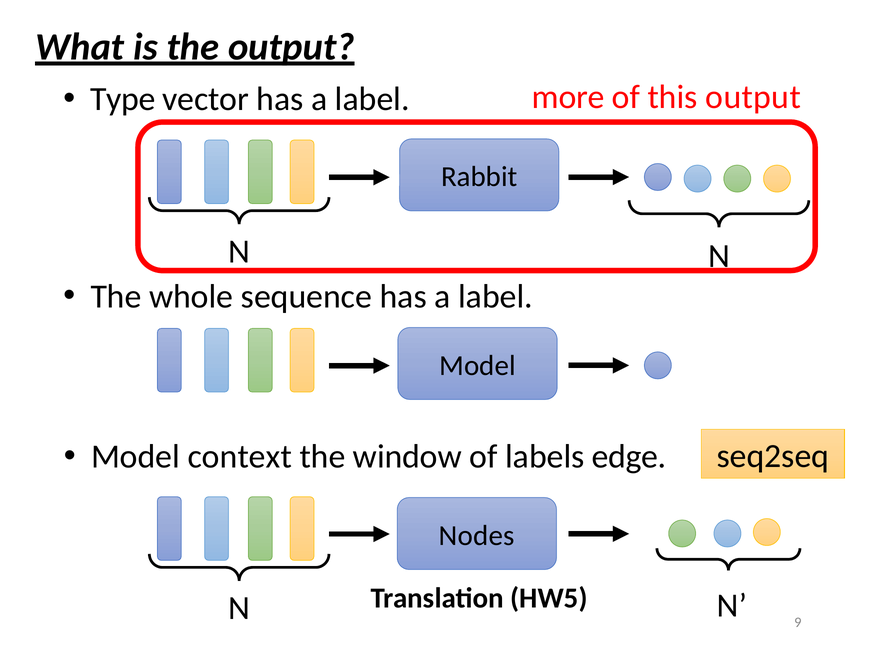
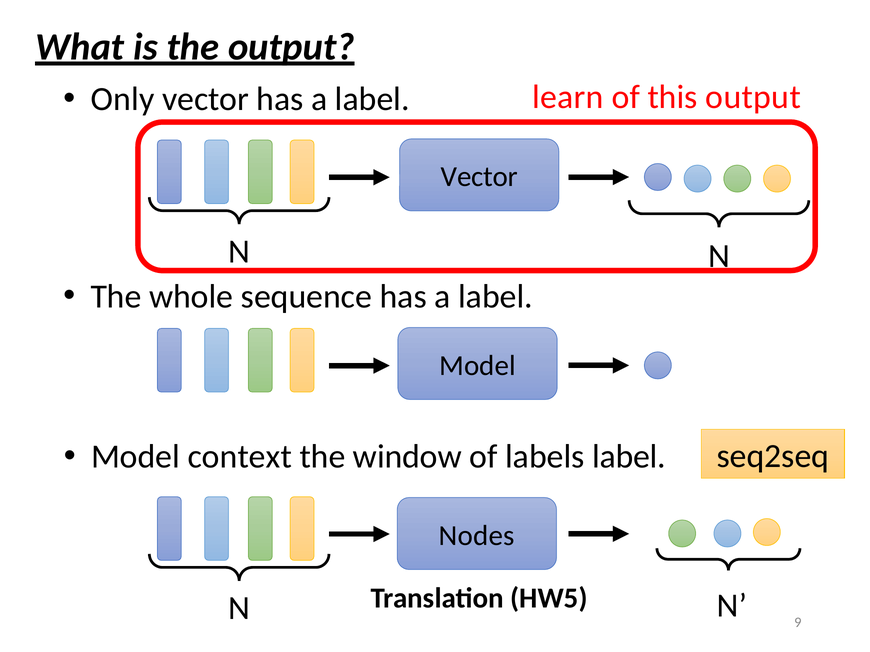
Type: Type -> Only (123, 99)
more: more -> learn (568, 97)
Rabbit: Rabbit -> Vector (479, 177)
labels edge: edge -> label (629, 457)
